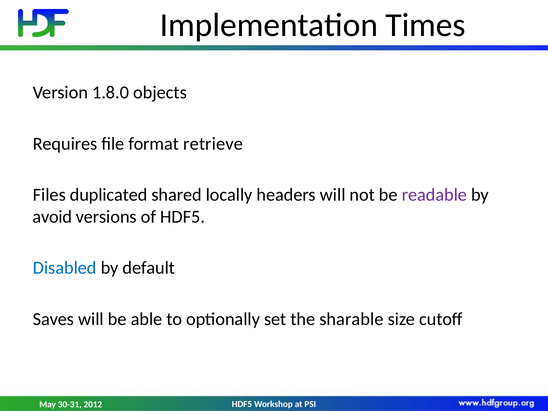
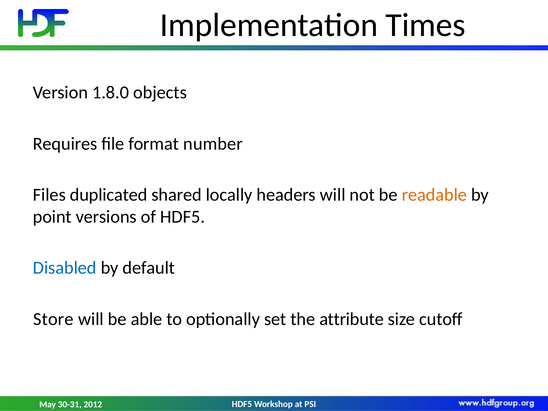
retrieve: retrieve -> number (213, 144)
readable colour: purple -> orange (434, 195)
avoid: avoid -> point (52, 217)
Saves: Saves -> Store (53, 319)
sharable: sharable -> attribute (352, 319)
